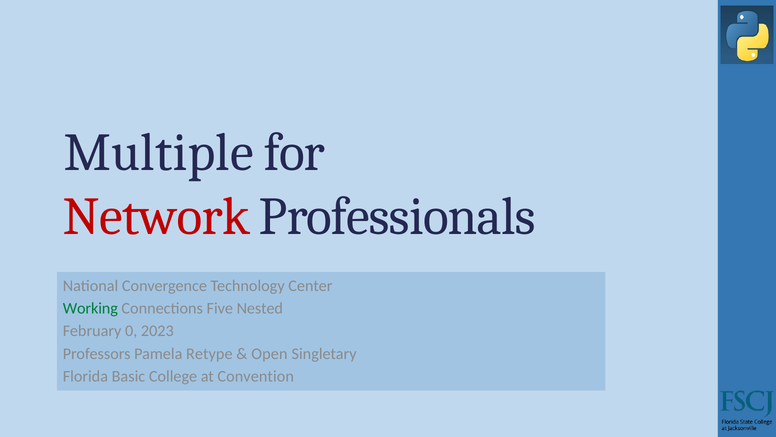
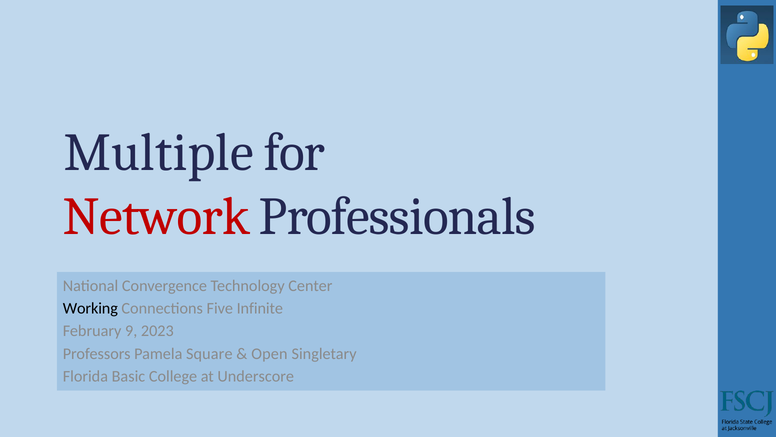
Working colour: green -> black (90, 308)
Nested: Nested -> Infinite (260, 308)
0: 0 -> 9 (131, 331)
Retype: Retype -> Square (209, 353)
Convention: Convention -> Underscore (256, 376)
